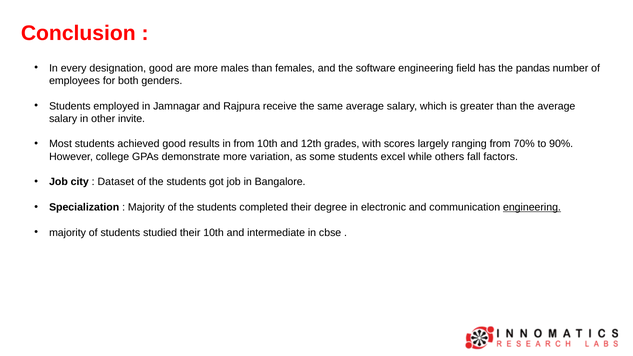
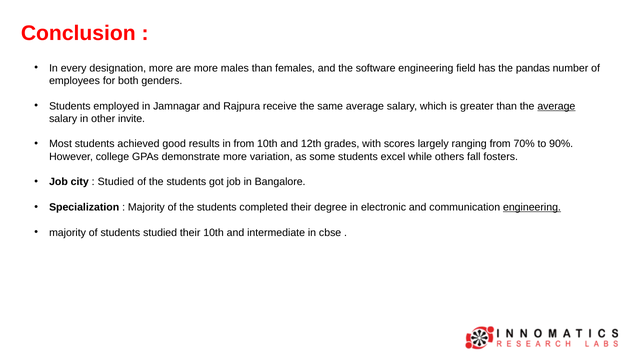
designation good: good -> more (161, 68)
average underline: none -> present (556, 106)
factors: factors -> fosters (501, 157)
Dataset: Dataset -> Studied (116, 182)
